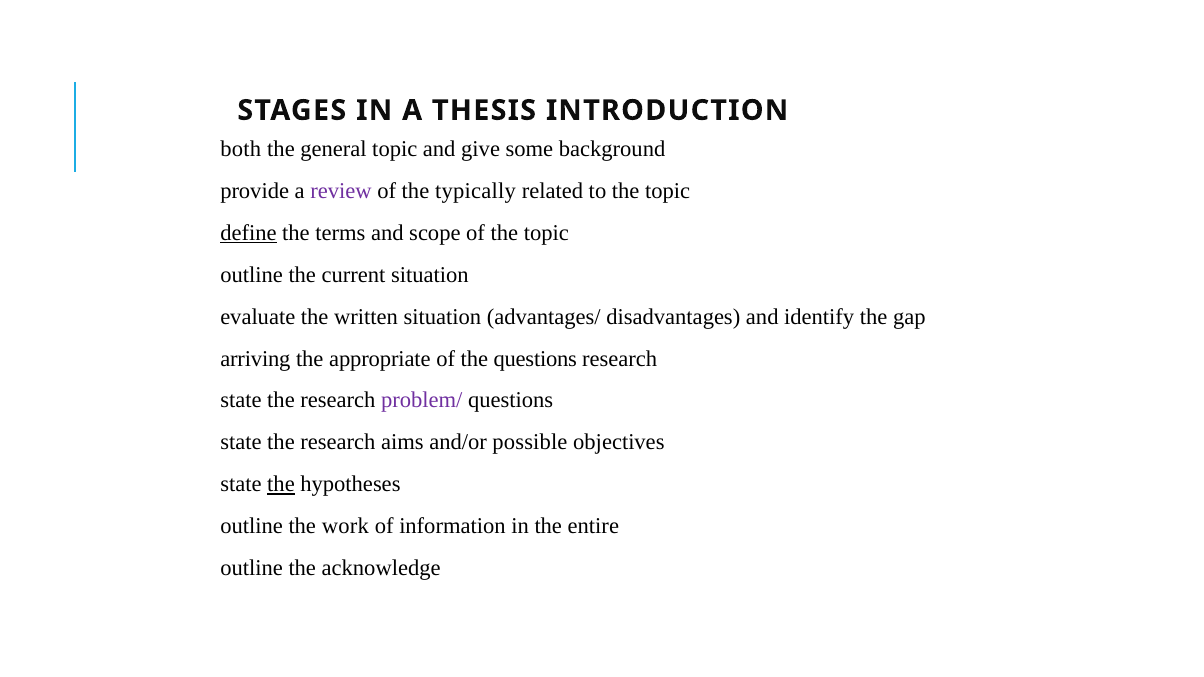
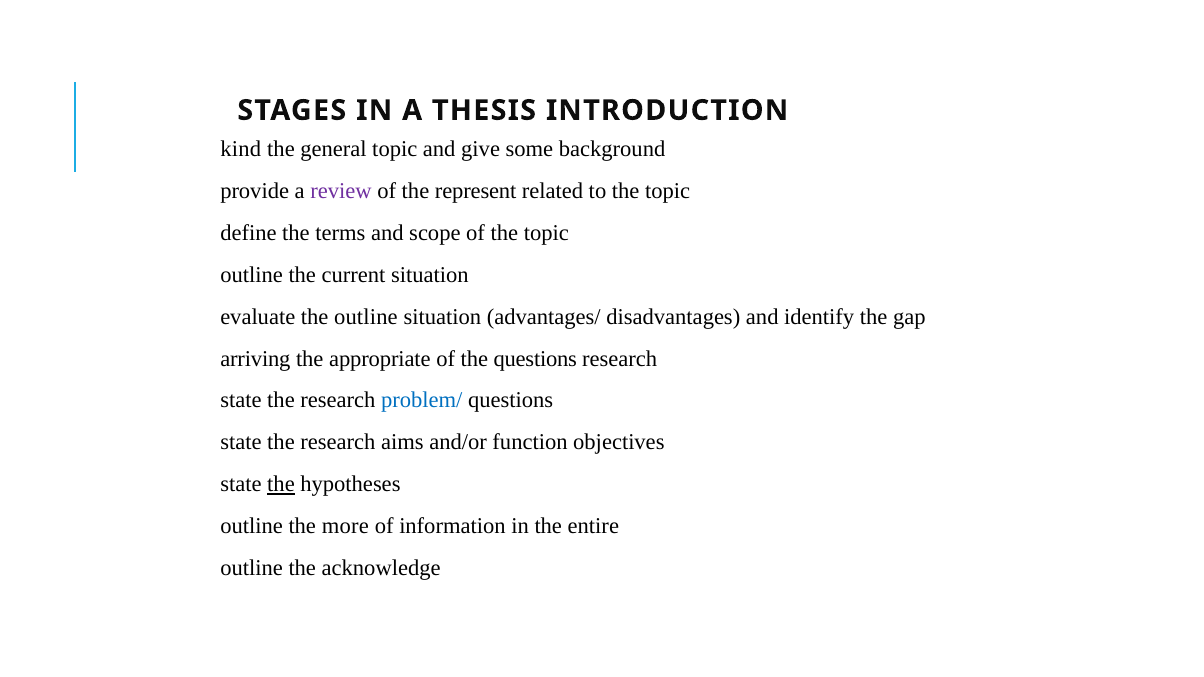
both: both -> kind (241, 149)
typically: typically -> represent (476, 191)
define underline: present -> none (248, 233)
the written: written -> outline (366, 317)
problem/ colour: purple -> blue (422, 401)
possible: possible -> function (530, 443)
work: work -> more (345, 526)
